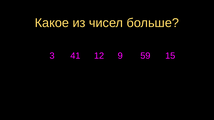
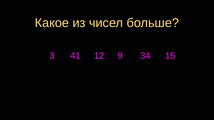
59: 59 -> 34 (145, 56)
